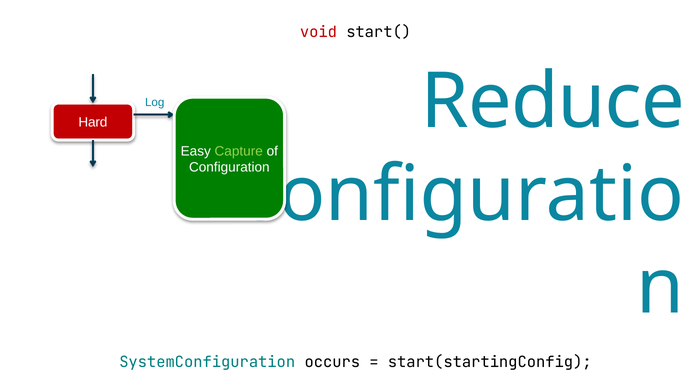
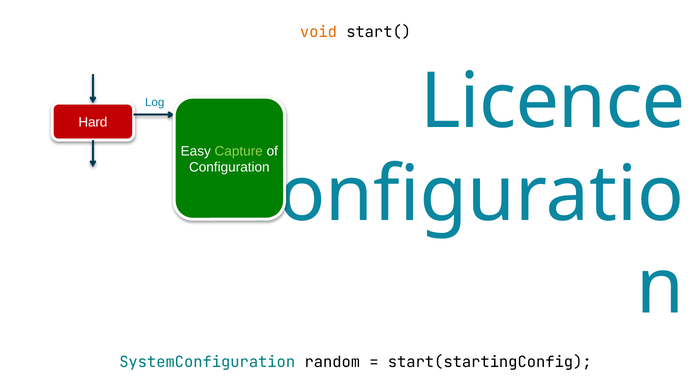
void colour: red -> orange (318, 32)
Reduce: Reduce -> Licence (553, 102)
occurs: occurs -> random (332, 362)
